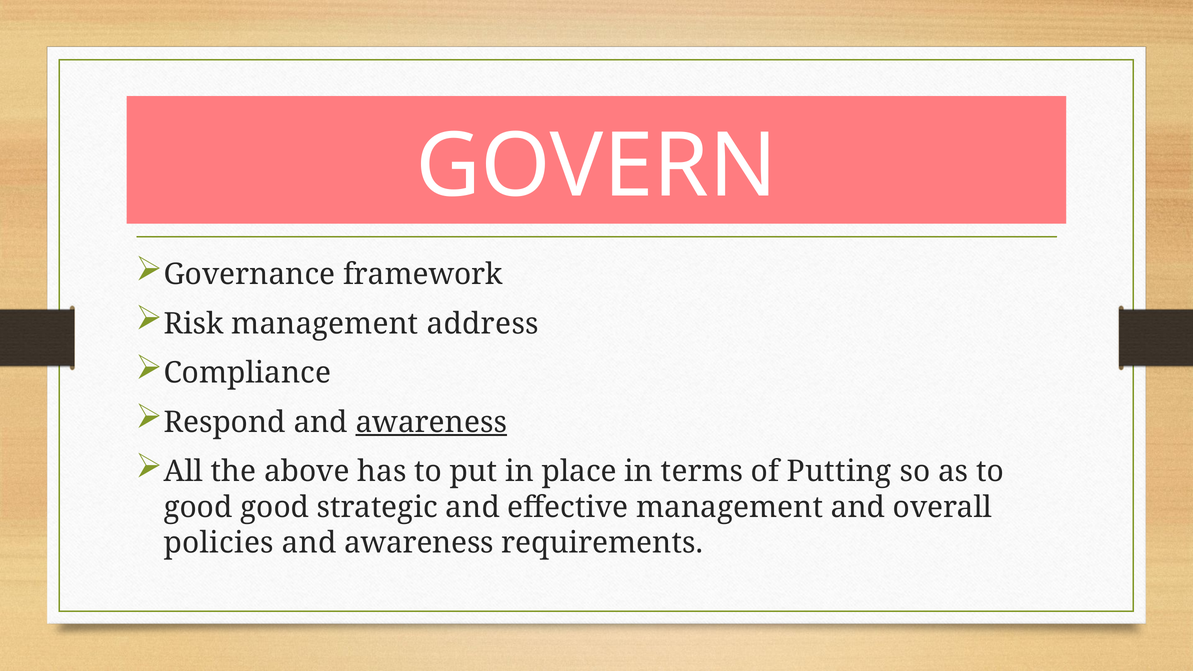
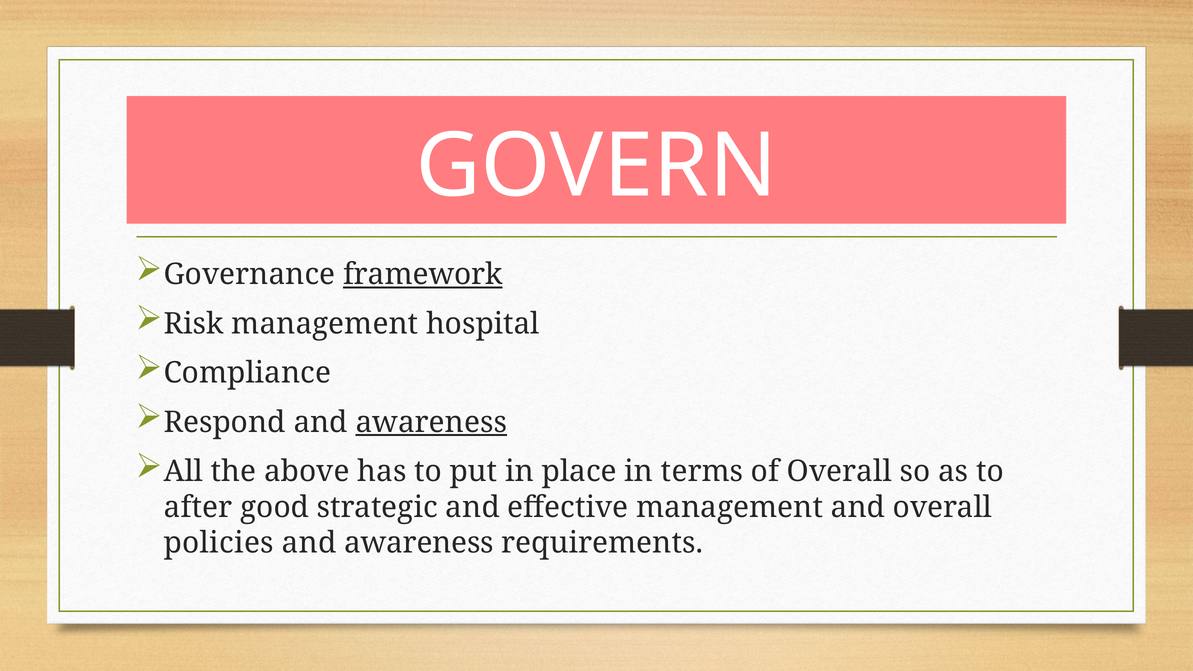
framework underline: none -> present (423, 275)
address: address -> hospital (483, 324)
of Putting: Putting -> Overall (839, 472)
good: good -> after (198, 507)
